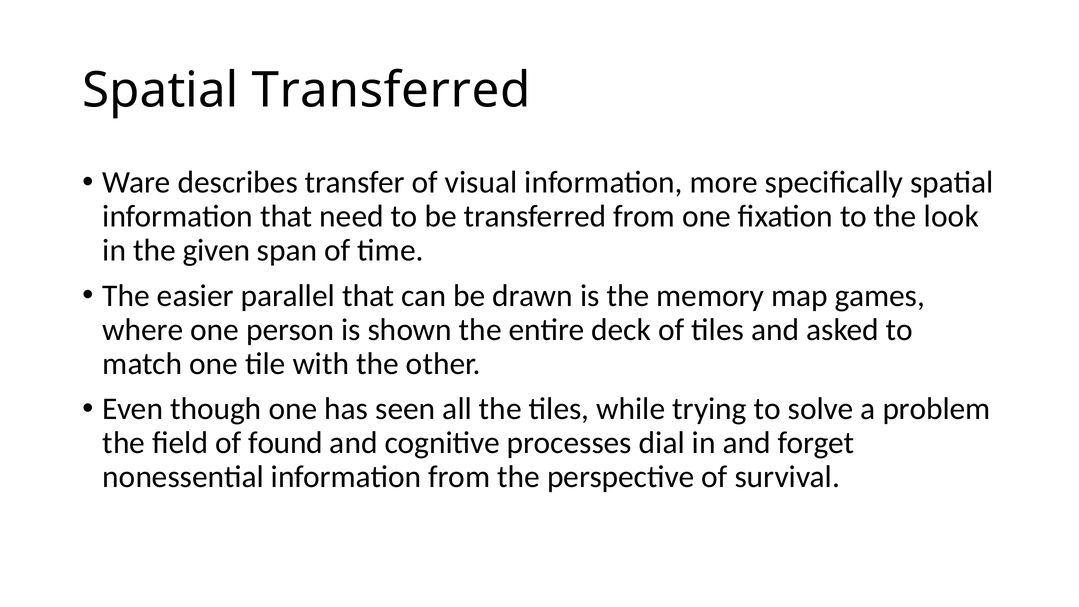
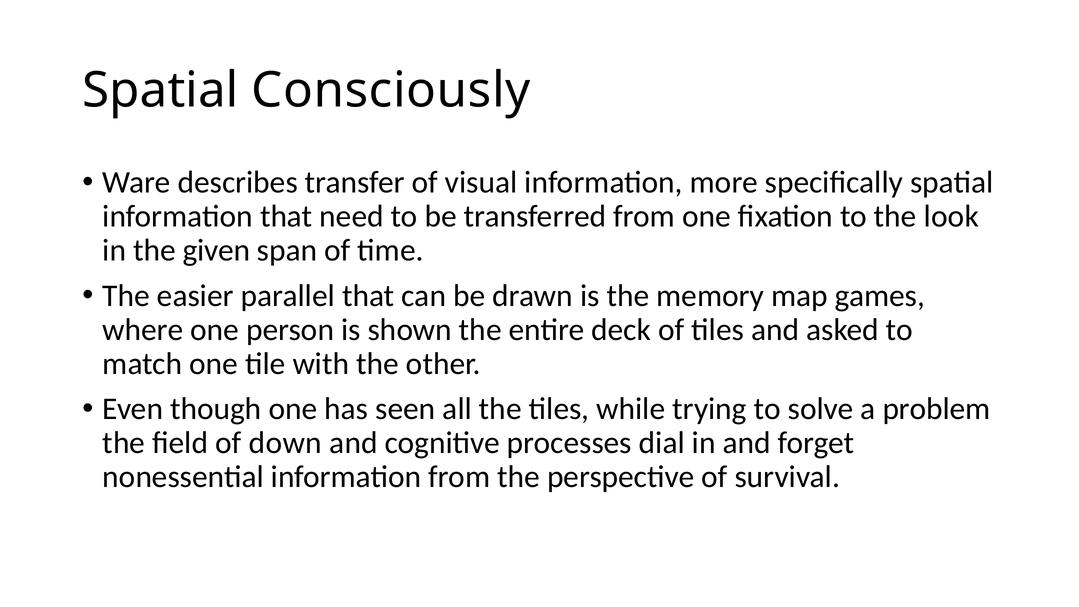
Spatial Transferred: Transferred -> Consciously (391, 91)
found: found -> down (285, 443)
